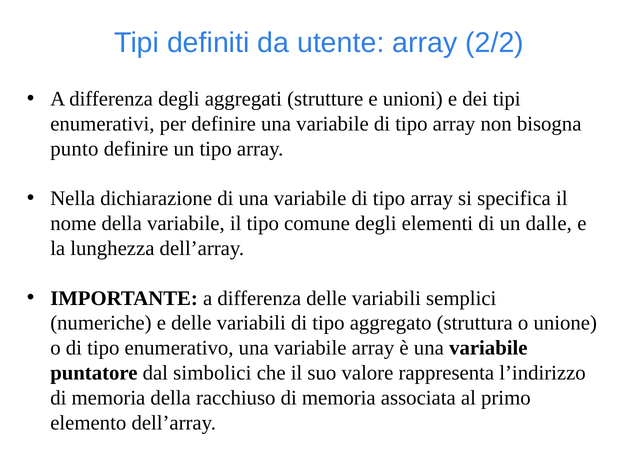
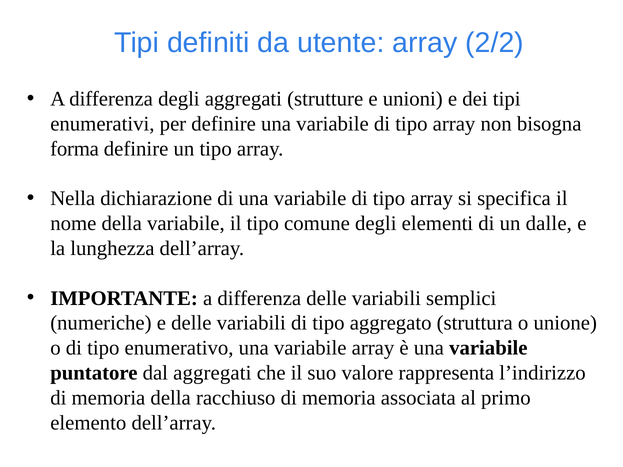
punto: punto -> forma (75, 149)
dal simbolici: simbolici -> aggregati (212, 373)
